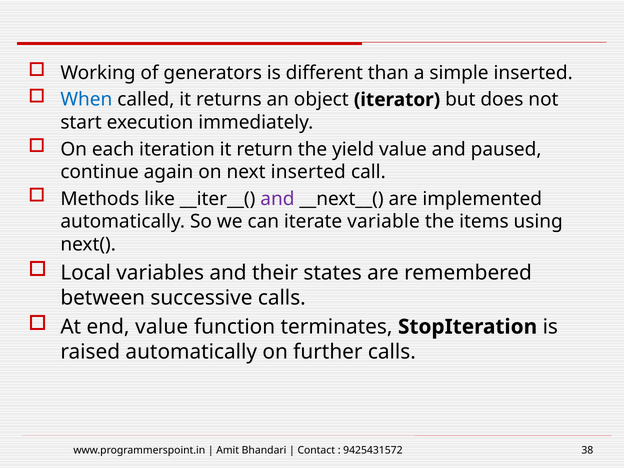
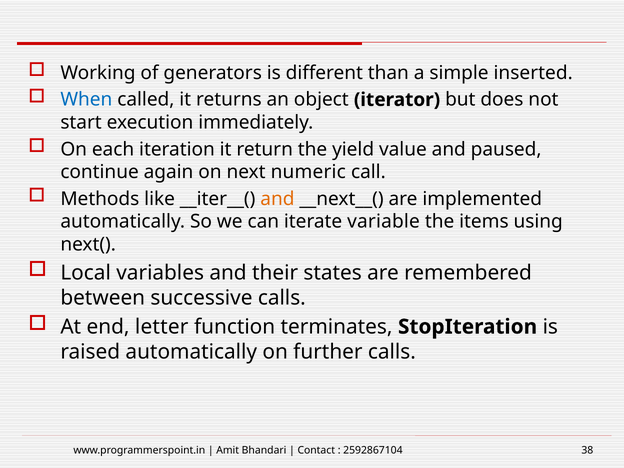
next inserted: inserted -> numeric (308, 172)
and colour: purple -> orange (277, 199)
end value: value -> letter (162, 327)
9425431572: 9425431572 -> 2592867104 (373, 450)
